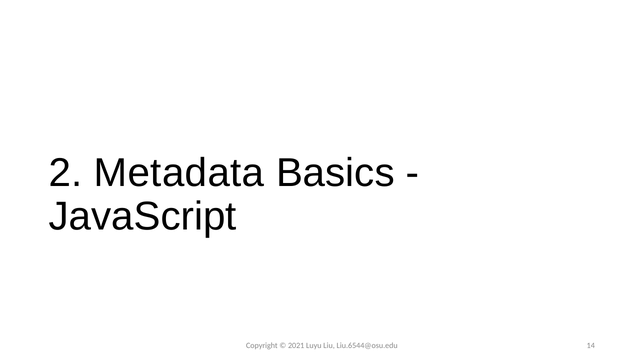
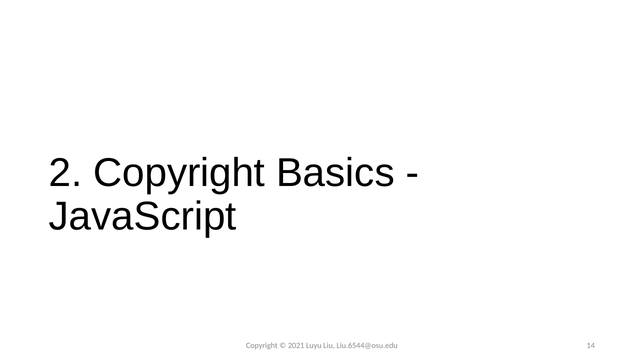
2 Metadata: Metadata -> Copyright (179, 173)
